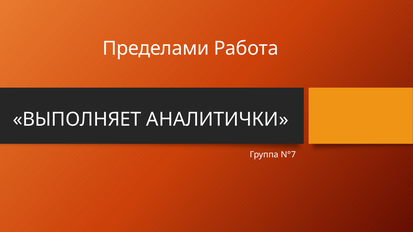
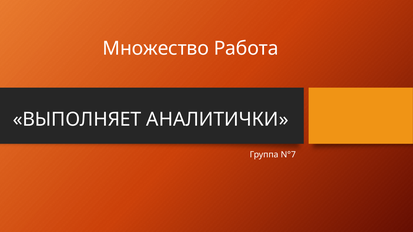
Пределами: Пределами -> Множество (156, 48)
